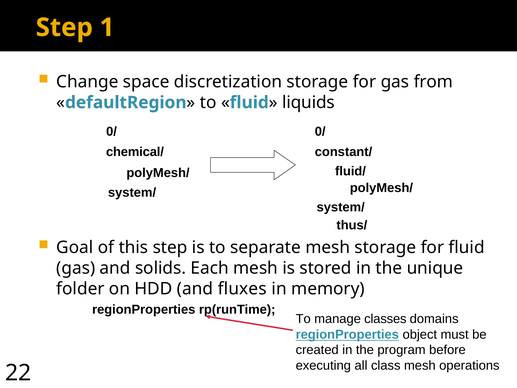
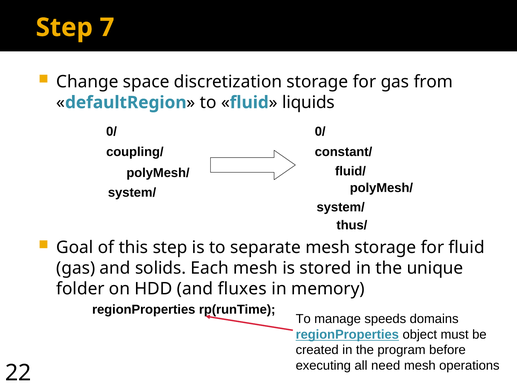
1: 1 -> 7 (107, 27)
chemical/: chemical/ -> coupling/ (135, 152)
classes: classes -> speeds (385, 319)
class: class -> need (386, 365)
